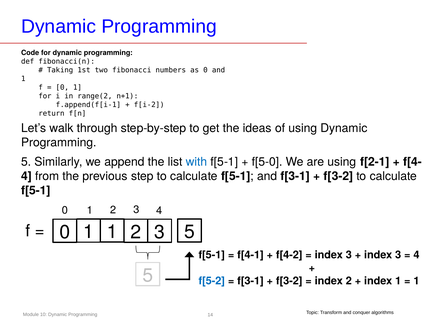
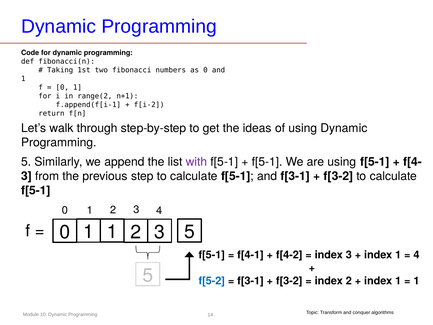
with colour: blue -> purple (197, 162)
f[5-0: f[5-0 -> f[5-1 (267, 162)
using f[2-1: f[2-1 -> f[5-1 (375, 162)
4: 4 -> 3 (26, 176)
3: 3 -> 1 (398, 255)
